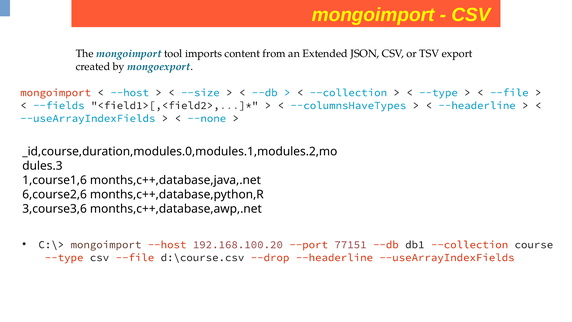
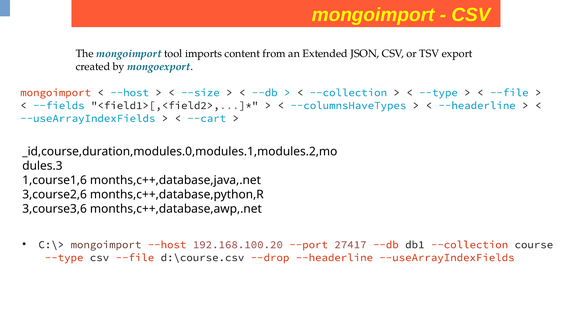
--none: --none -> --cart (207, 118)
6,course2,6: 6,course2,6 -> 3,course2,6 (55, 194)
77151: 77151 -> 27417 (350, 244)
